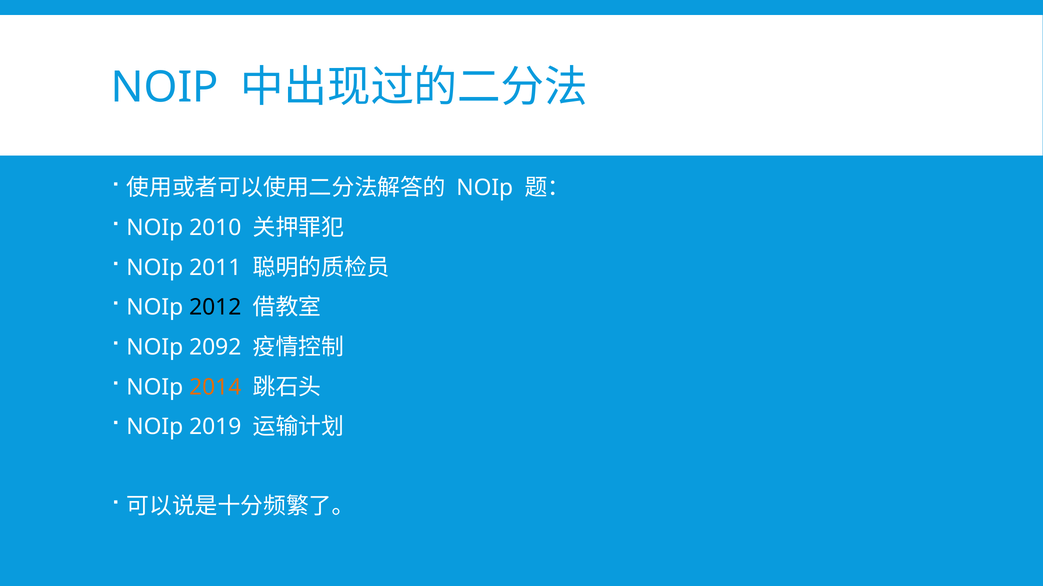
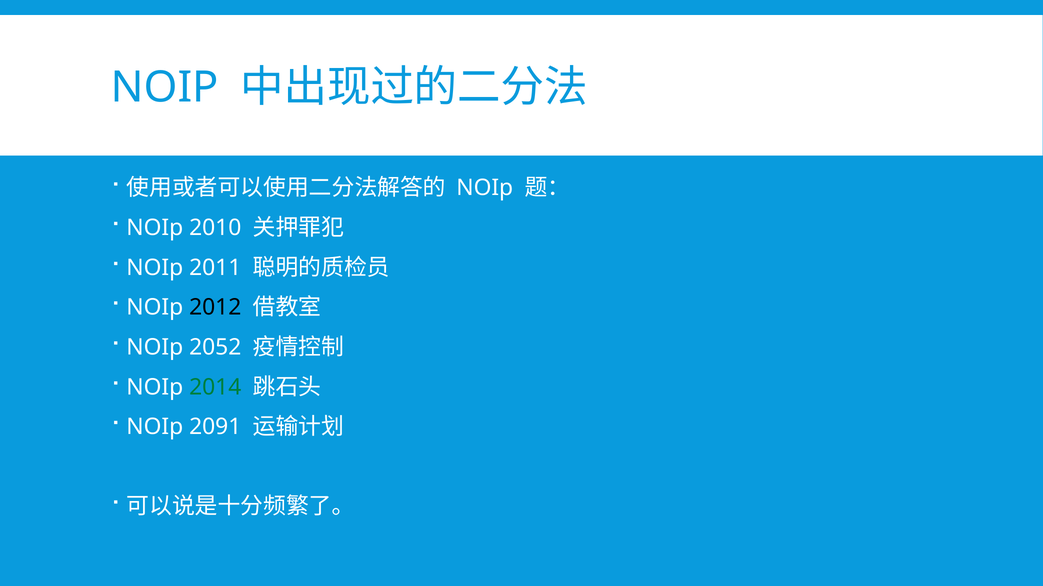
2092: 2092 -> 2052 (215, 348)
2014 colour: orange -> green (215, 387)
2019: 2019 -> 2091 (215, 427)
